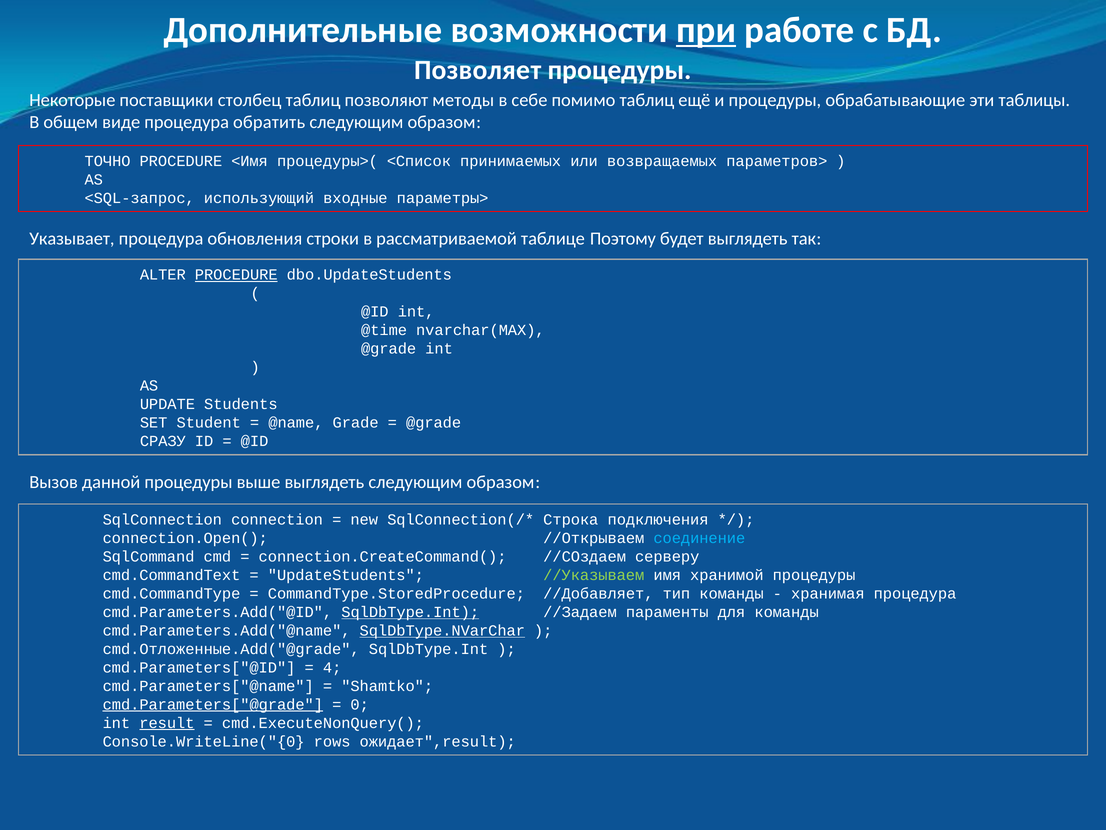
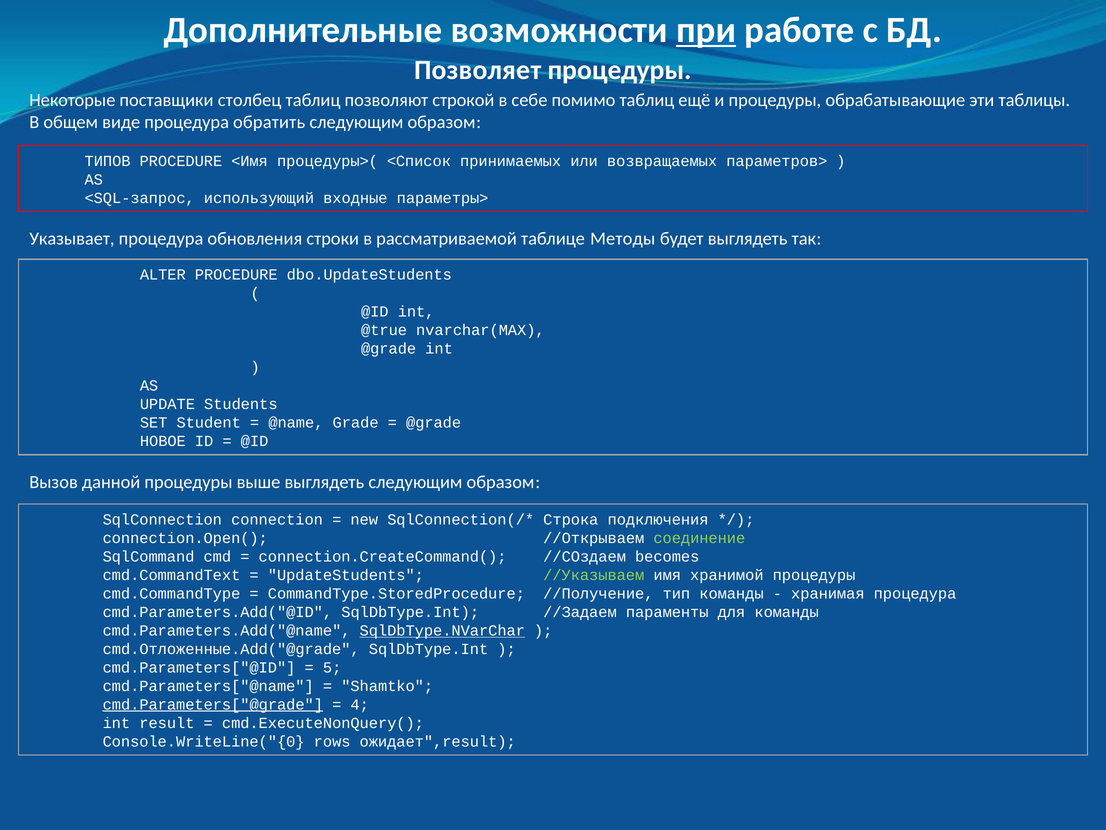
методы: методы -> строкой (463, 100)
ТОЧНО: ТОЧНО -> ТИПОВ (108, 161)
Поэтому: Поэтому -> Методы (623, 238)
PROCEDURE underline: present -> none (236, 275)
@time: @time -> @true (384, 330)
СРАЗУ: СРАЗУ -> НОВОЕ (163, 441)
соединение colour: light blue -> light green (699, 538)
серверу: серверу -> becomes (667, 556)
//Добавляет: //Добавляет -> //Получение (598, 593)
SqlDbType.Int underline: present -> none (410, 612)
4: 4 -> 5 (332, 667)
0: 0 -> 4 (360, 704)
result underline: present -> none (167, 723)
